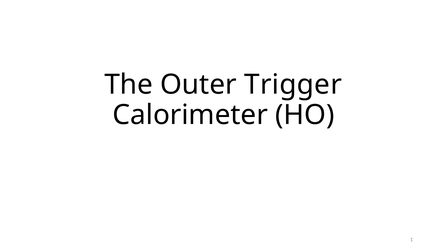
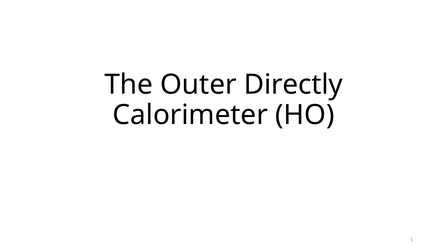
Trigger: Trigger -> Directly (293, 85)
